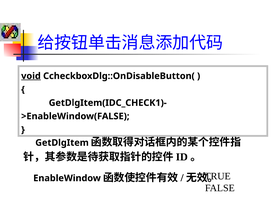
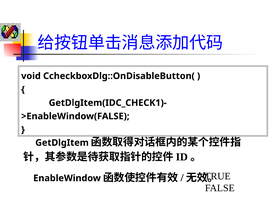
void underline: present -> none (31, 76)
